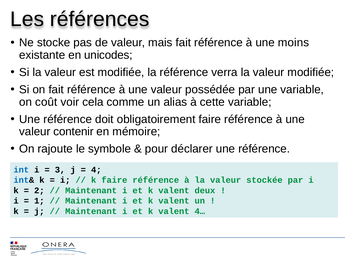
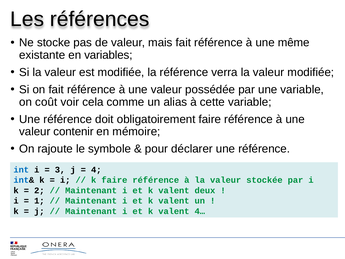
moins: moins -> même (294, 43)
unicodes: unicodes -> variables (108, 55)
